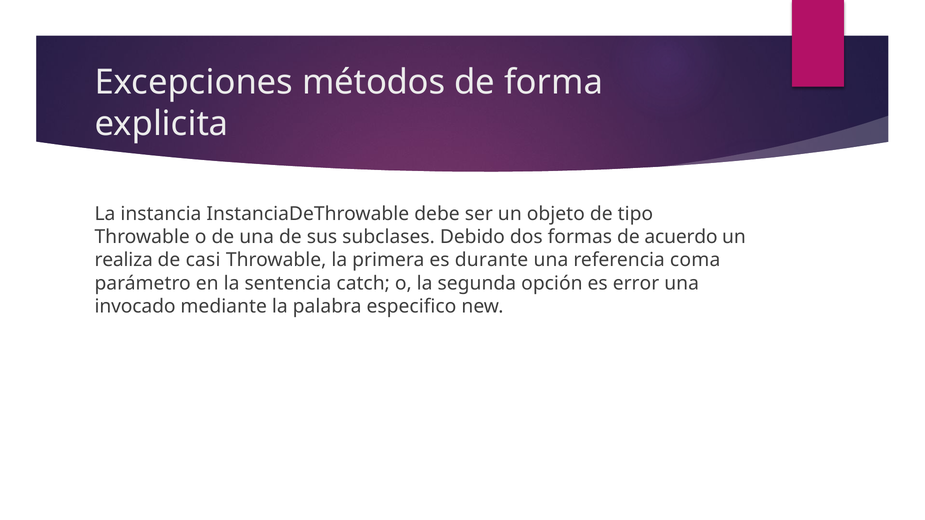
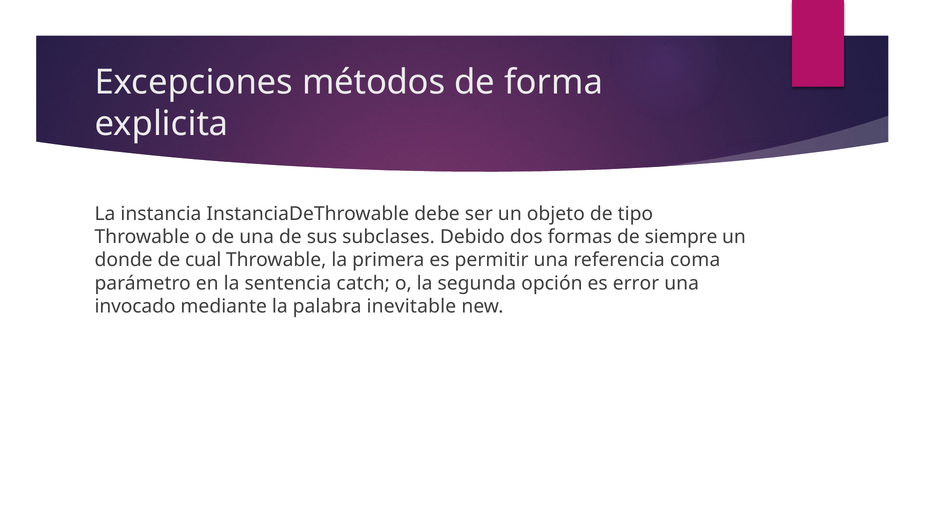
acuerdo: acuerdo -> siempre (681, 237)
realiza: realiza -> donde (124, 260)
casi: casi -> cual (203, 260)
durante: durante -> permitir (492, 260)
especifico: especifico -> inevitable (411, 307)
